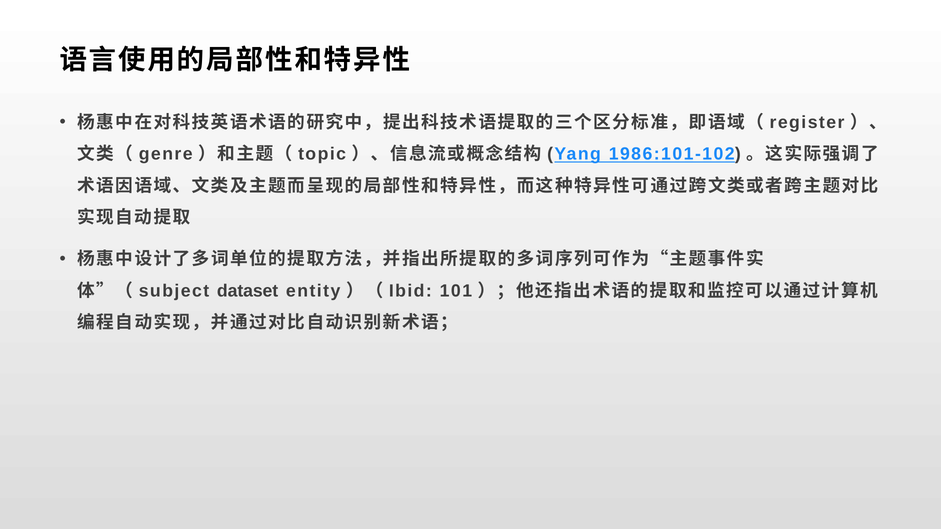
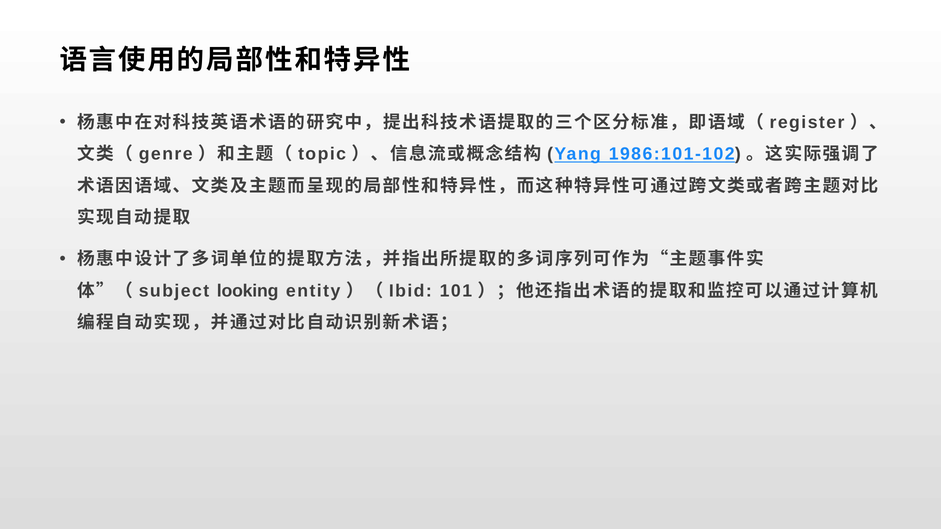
dataset: dataset -> looking (248, 291)
